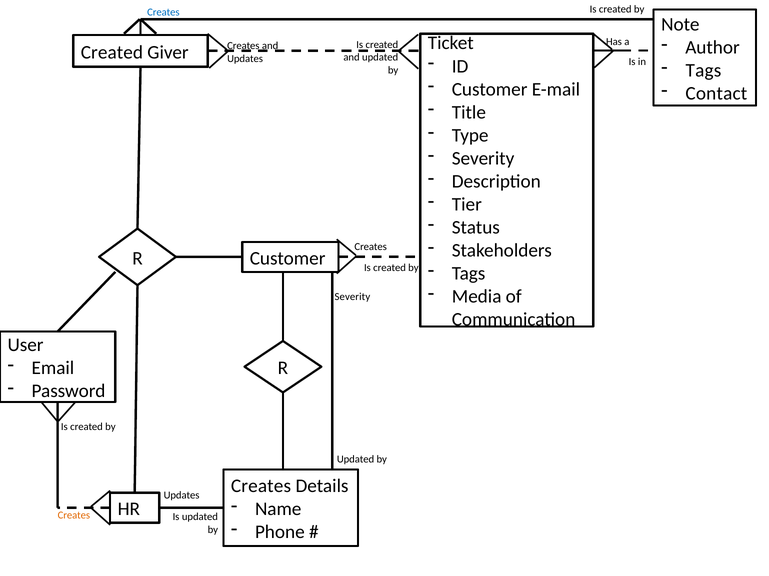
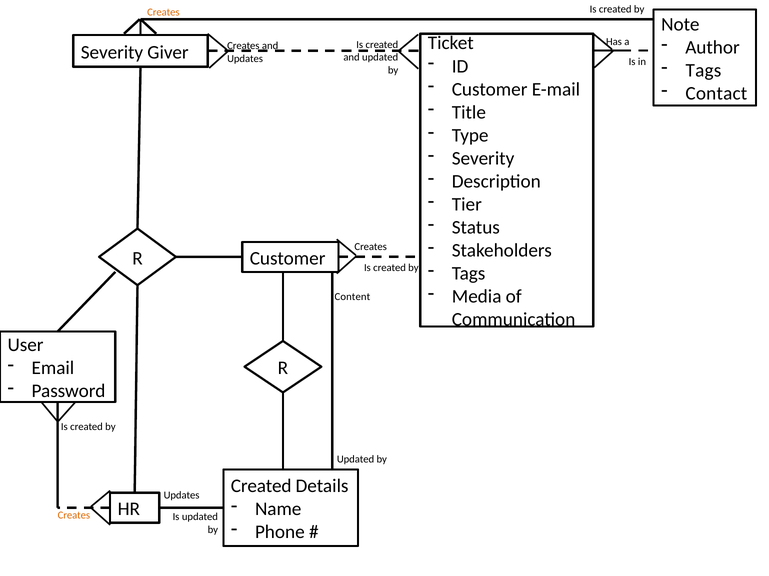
Creates colour: blue -> orange (163, 12)
Created: Created -> Severity (112, 52)
Severity: Severity -> Content (352, 297)
Creates: Creates -> Created (261, 487)
